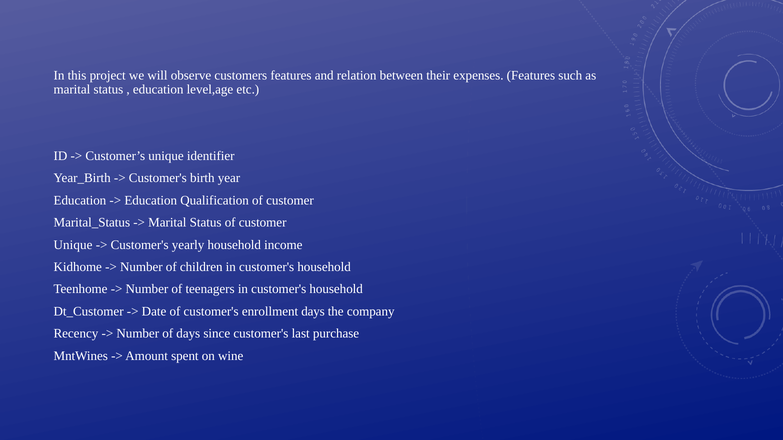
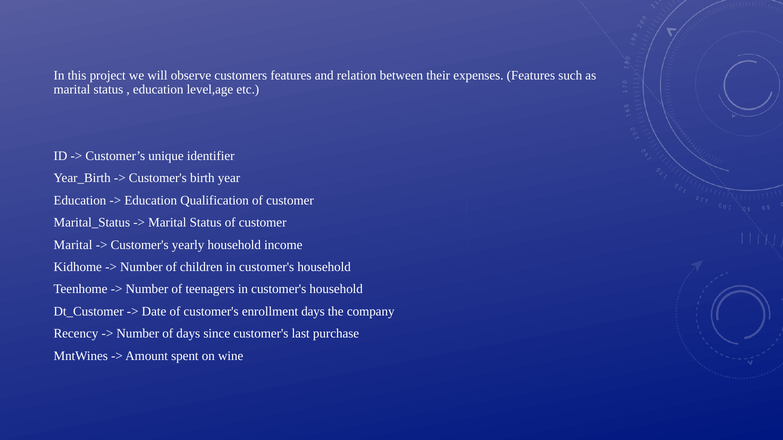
Unique: Unique -> Marital (73, 245)
